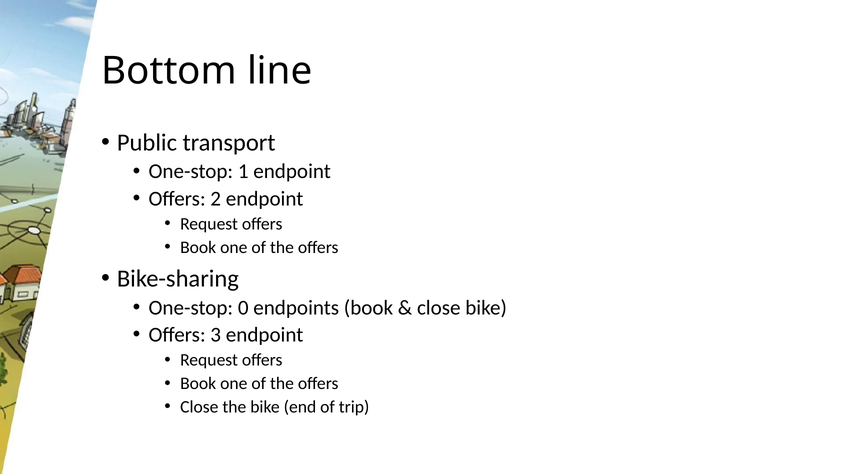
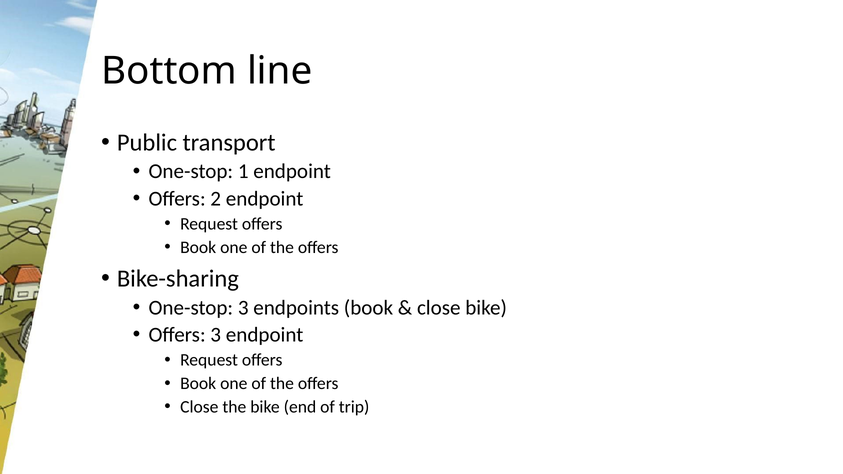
One-stop 0: 0 -> 3 (243, 308)
